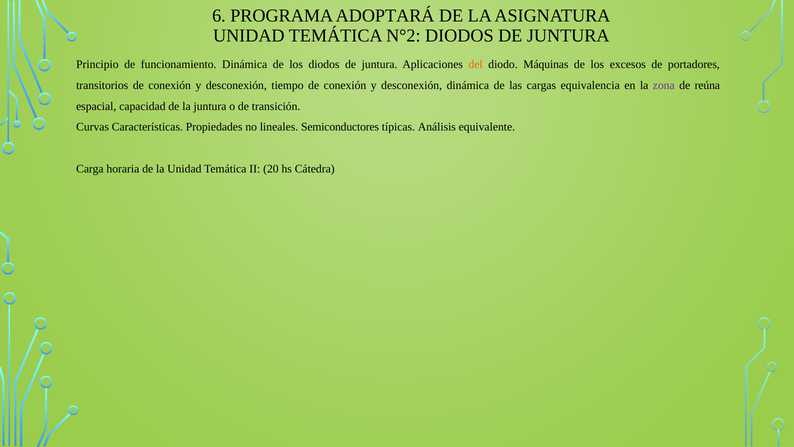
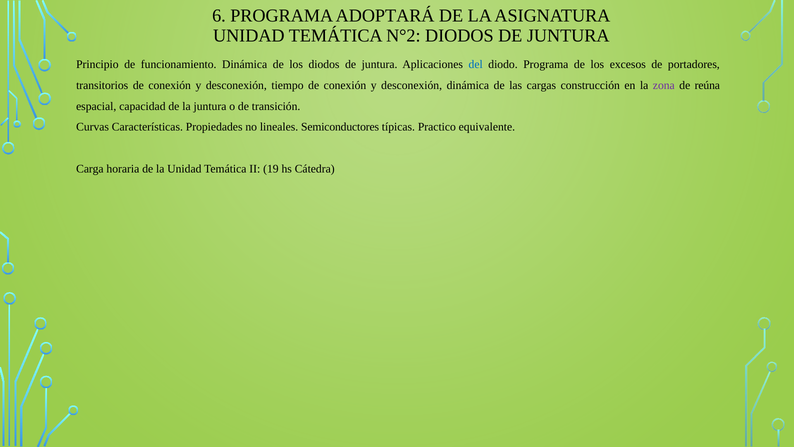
del colour: orange -> blue (476, 64)
diodo Máquinas: Máquinas -> Programa (546, 64)
equivalencia: equivalencia -> construcción (590, 85)
Análisis: Análisis -> Practico (437, 127)
20: 20 -> 19 (271, 169)
